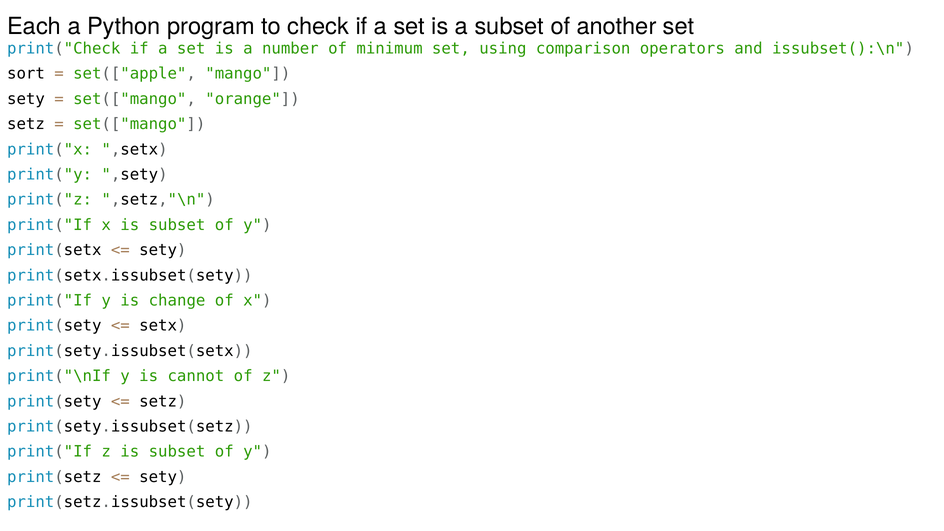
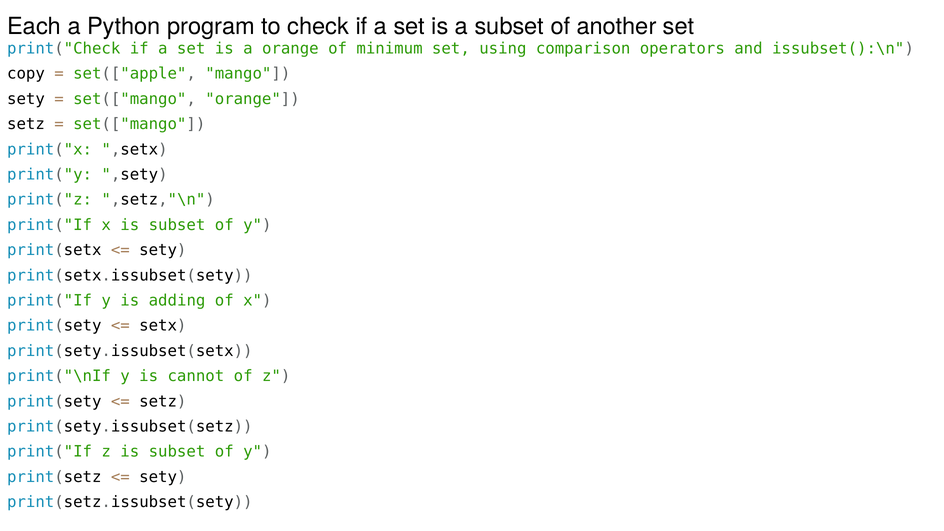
a number: number -> orange (290, 49)
sort: sort -> copy (26, 74)
change: change -> adding (177, 301)
